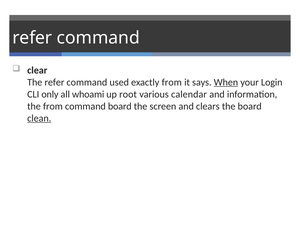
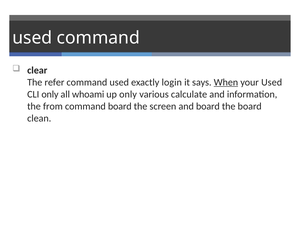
refer: refer -> used (32, 38)
exactly from: from -> login (172, 82)
your Login: Login -> Used (272, 82)
up root: root -> only (128, 94)
calendar: calendar -> calculate (189, 94)
and clears: clears -> board (208, 106)
clean underline: present -> none (39, 118)
